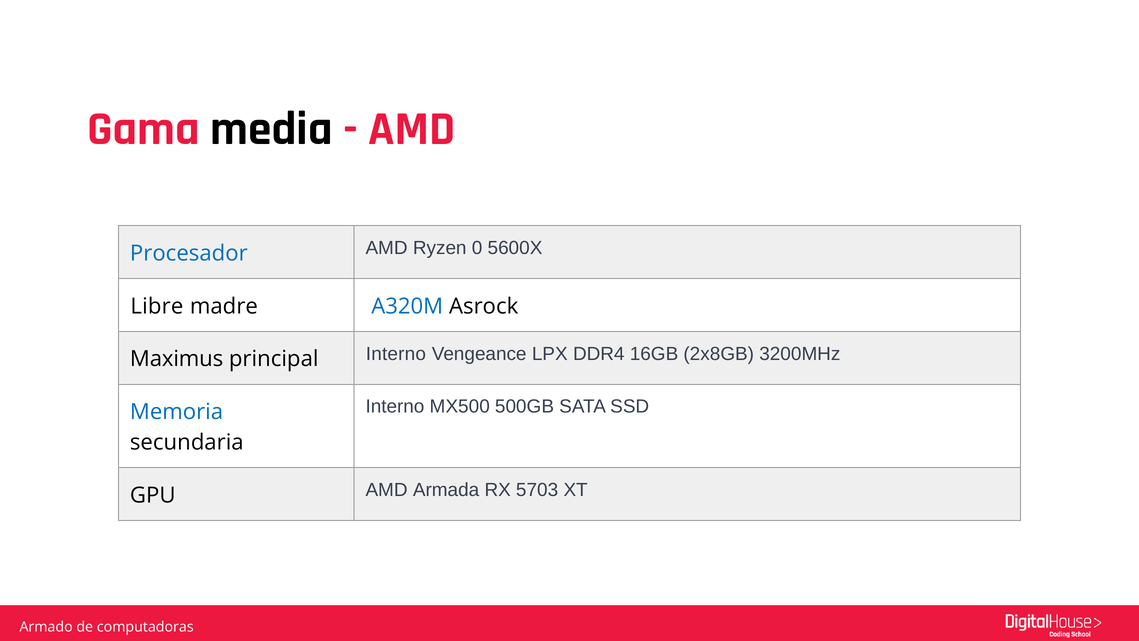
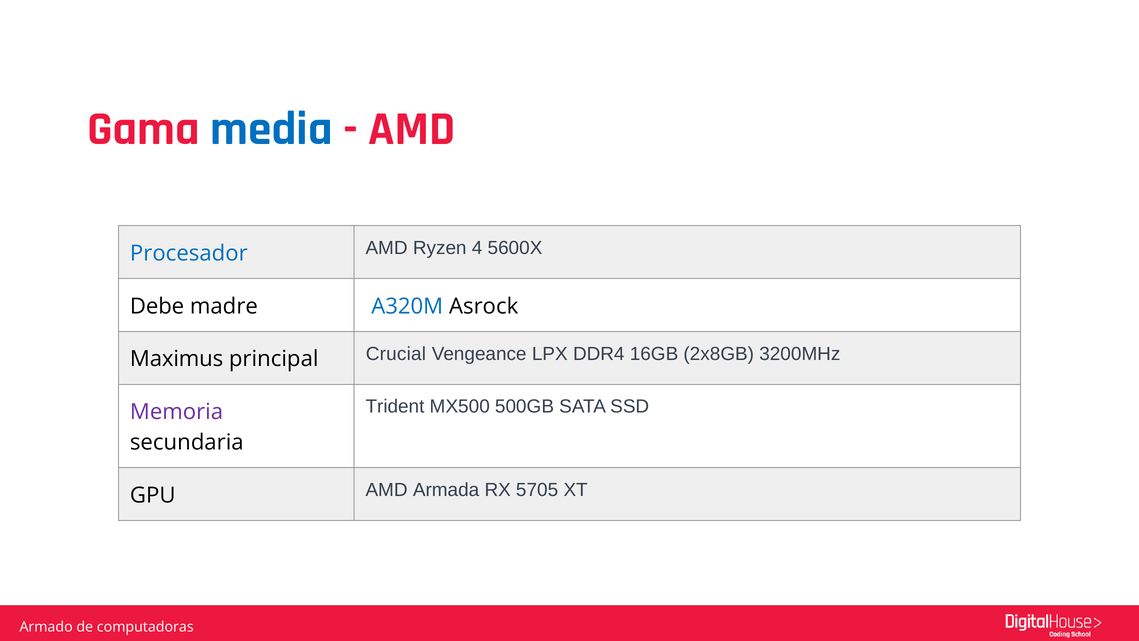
media colour: black -> blue (272, 129)
0: 0 -> 4 (477, 248)
Libre: Libre -> Debe (157, 306)
principal Interno: Interno -> Crucial (396, 354)
Interno: Interno -> Trident (395, 407)
Memoria colour: blue -> purple (177, 412)
5703: 5703 -> 5705 (537, 490)
